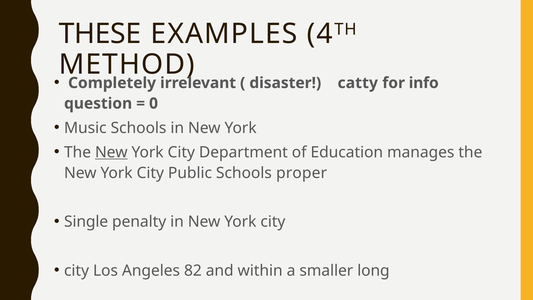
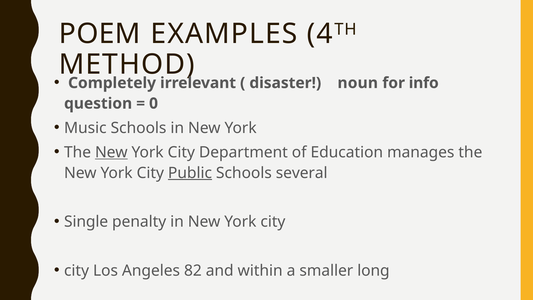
THESE: THESE -> POEM (100, 34)
catty: catty -> noun (358, 83)
Public underline: none -> present (190, 173)
proper: proper -> several (302, 173)
